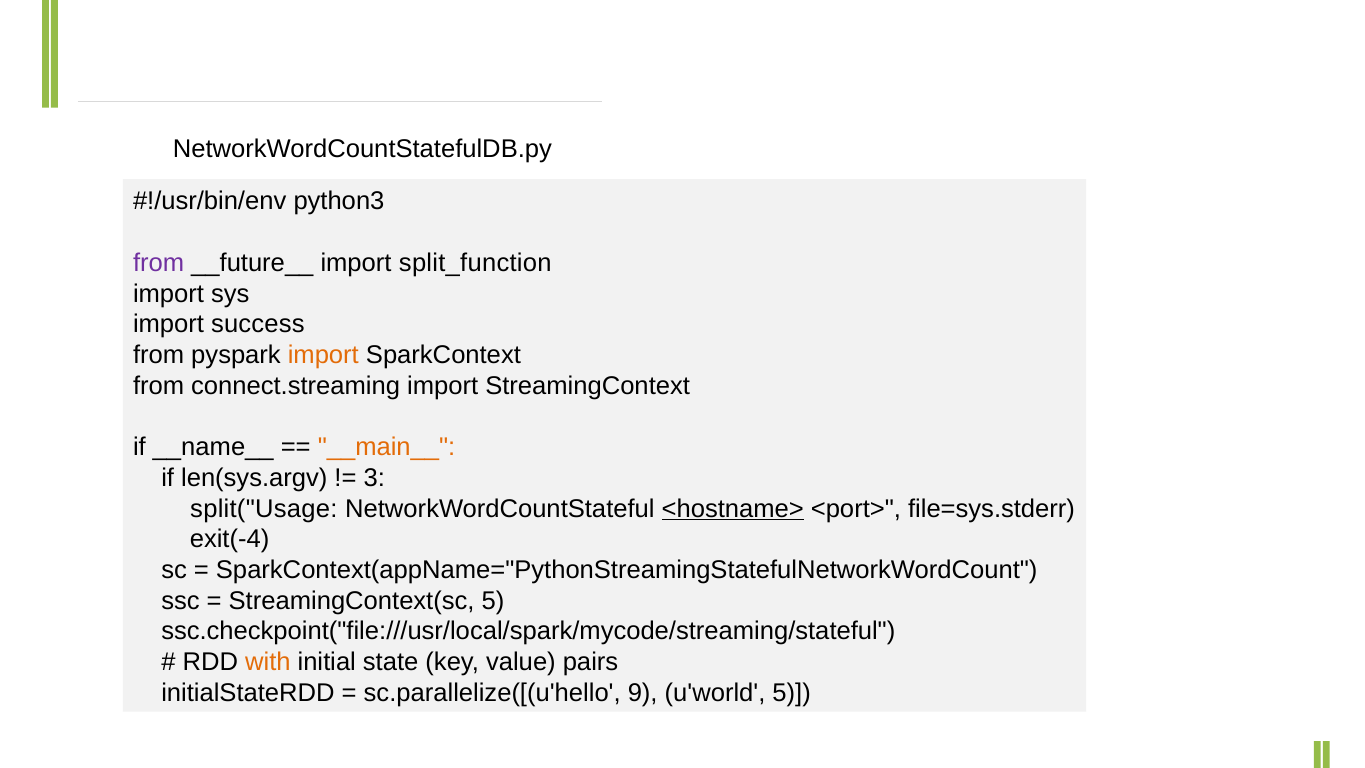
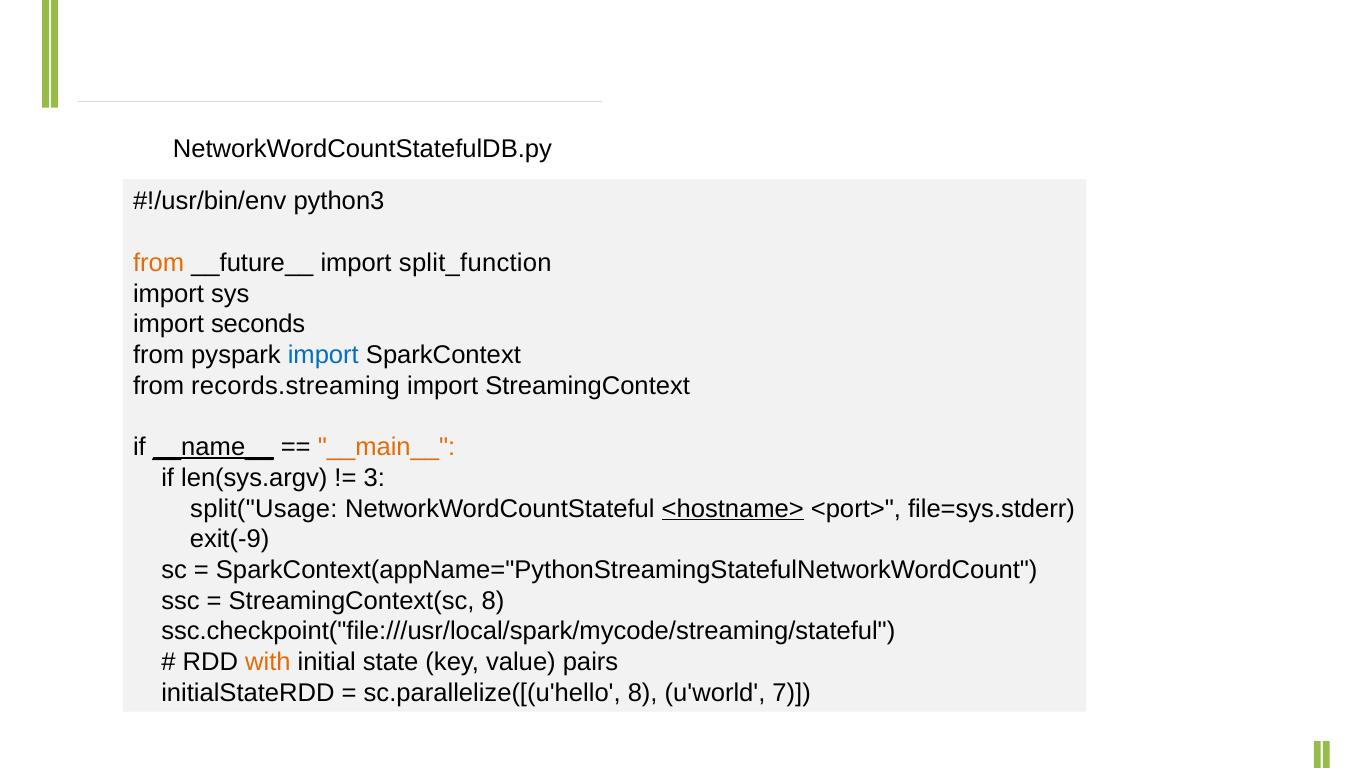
from colour: purple -> orange (159, 263)
success: success -> seconds (258, 324)
import colour: orange -> blue (323, 355)
connect.streaming: connect.streaming -> records.streaming (295, 386)
__name__ underline: none -> present (213, 447)
exit(-4: exit(-4 -> exit(-9 (230, 539)
StreamingContext(sc 5: 5 -> 8 (493, 601)
sc.parallelize([(u'hello 9: 9 -> 8 (643, 693)
u'world 5: 5 -> 7 (792, 693)
